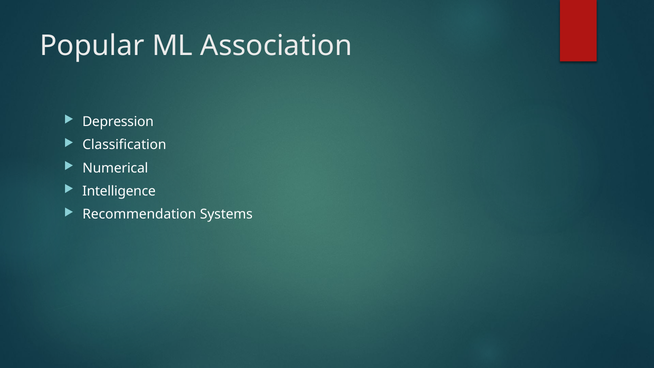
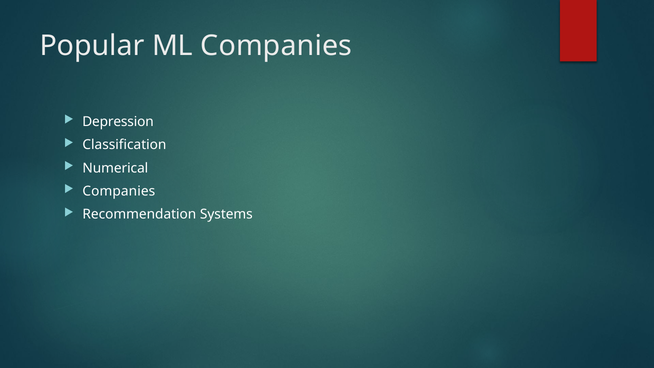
ML Association: Association -> Companies (276, 46)
Intelligence: Intelligence -> Companies (119, 191)
